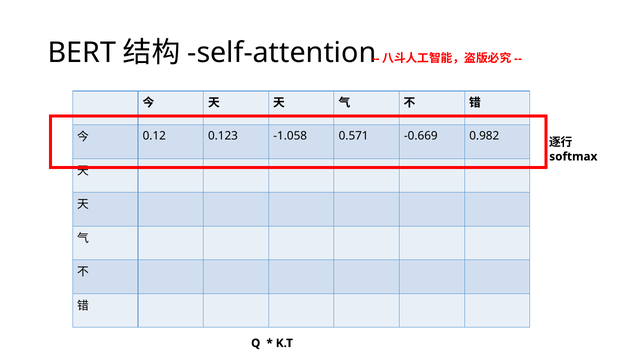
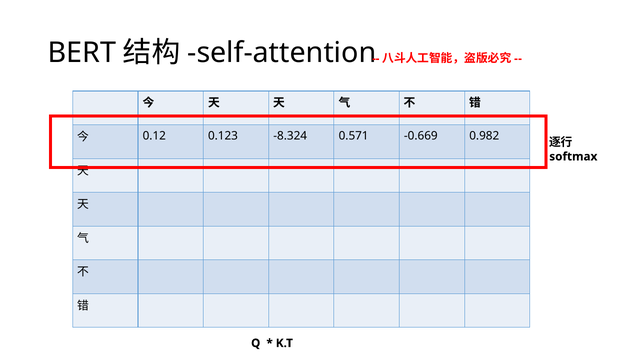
-1.058: -1.058 -> -8.324 (290, 136)
